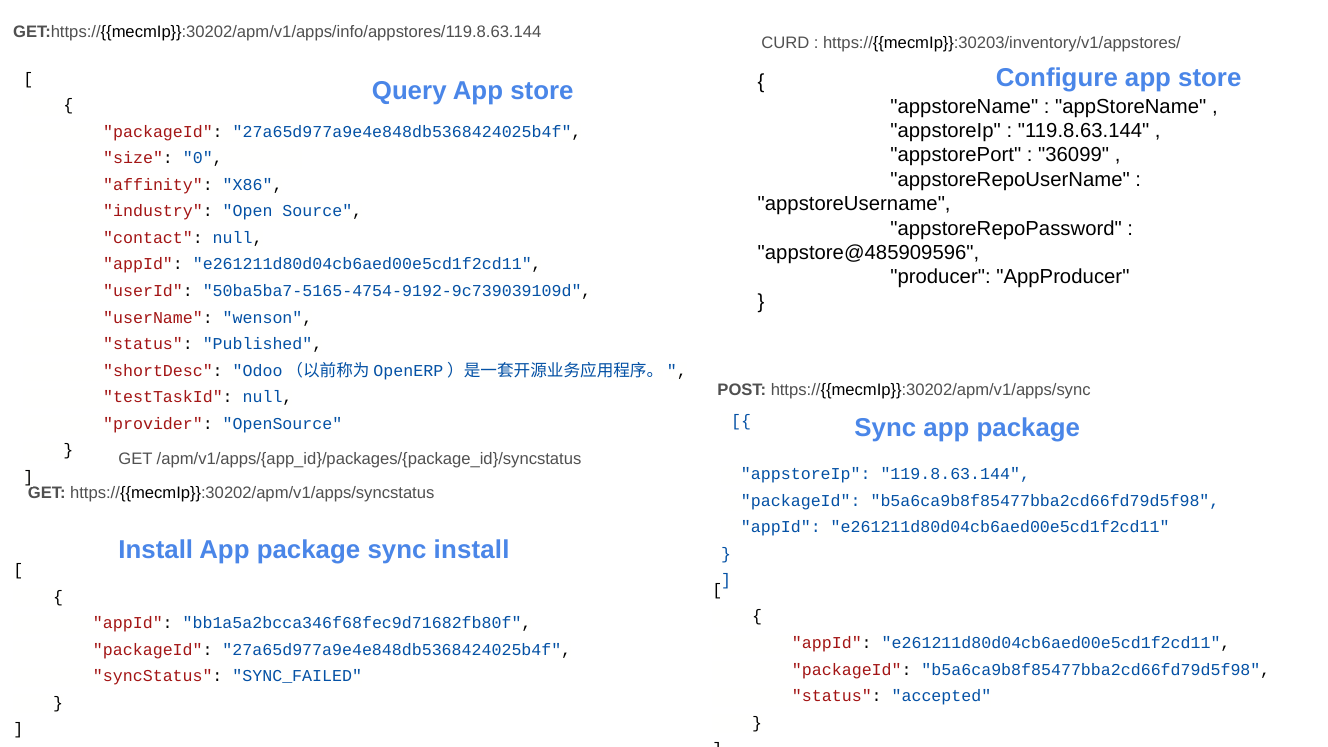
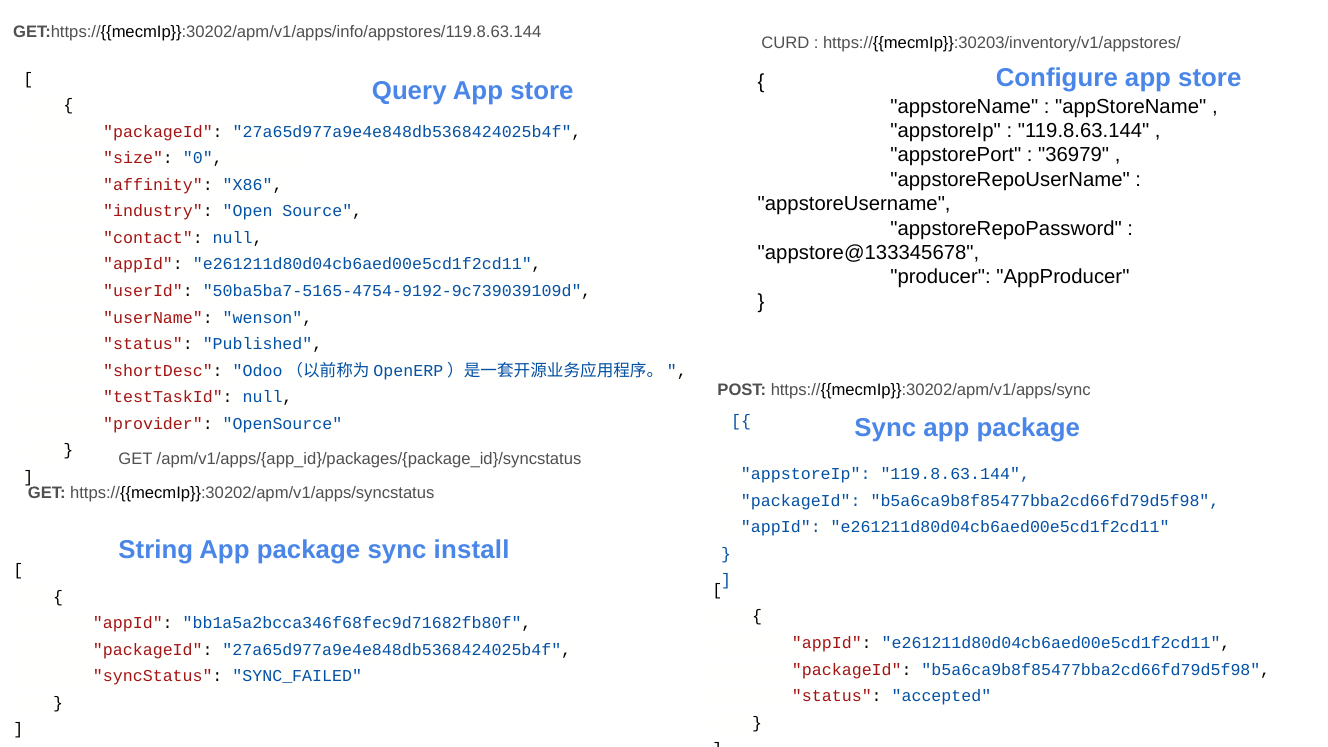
36099: 36099 -> 36979 (1074, 155)
appstore@485909596: appstore@485909596 -> appstore@133345678 (868, 253)
Install: Install -> String (156, 550)
